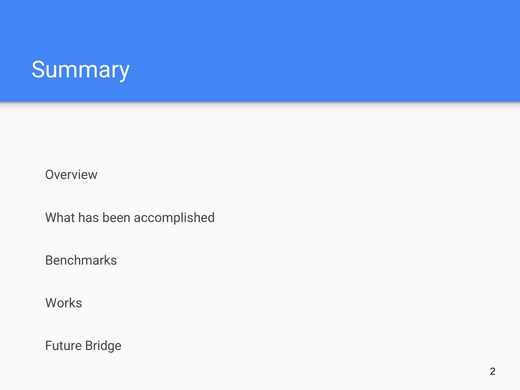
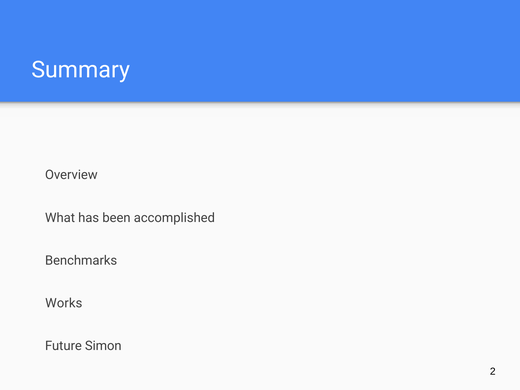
Bridge: Bridge -> Simon (103, 346)
